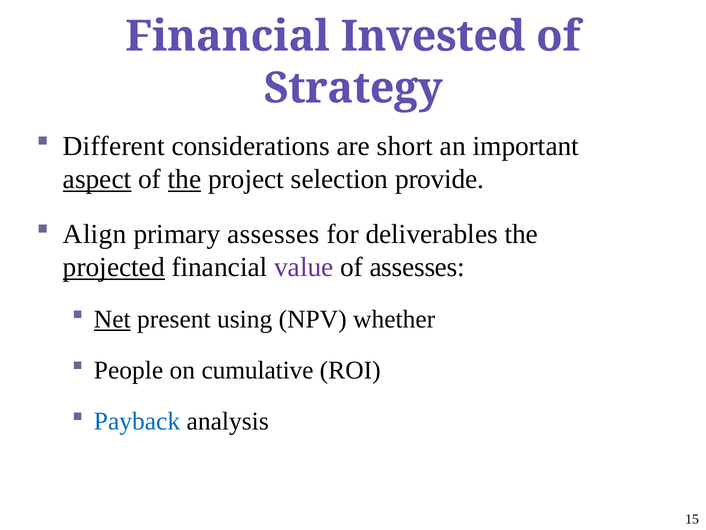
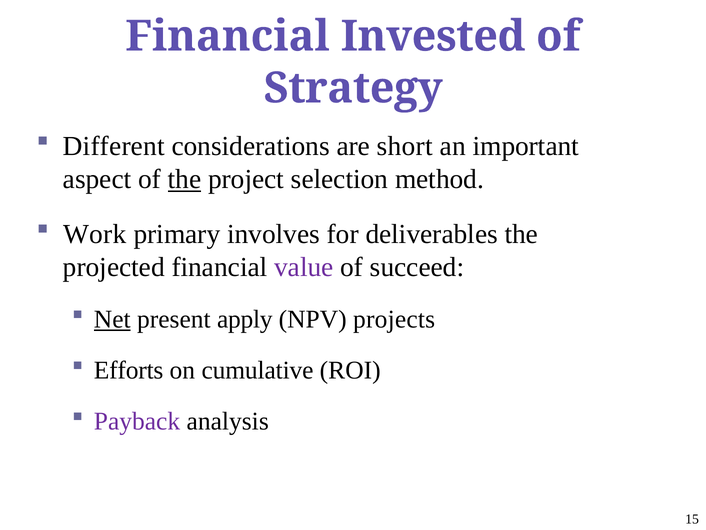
aspect underline: present -> none (97, 179)
provide: provide -> method (440, 179)
Align: Align -> Work (95, 234)
primary assesses: assesses -> involves (274, 234)
projected underline: present -> none (114, 267)
of assesses: assesses -> succeed (417, 267)
using: using -> apply (245, 319)
whether: whether -> projects (394, 319)
People: People -> Efforts (129, 370)
Payback colour: blue -> purple (137, 421)
